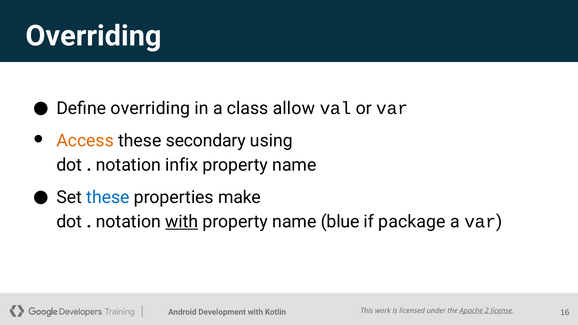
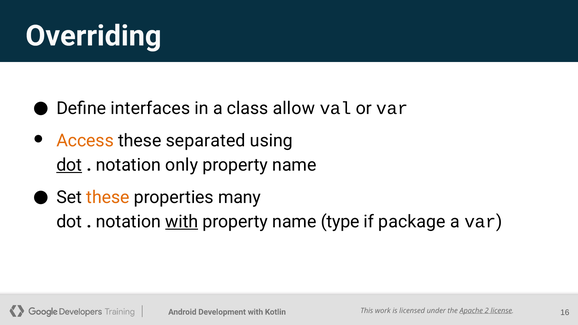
Define overriding: overriding -> interfaces (150, 108)
secondary: secondary -> separated (206, 141)
dot underline: none -> present (69, 165)
infix: infix -> only (182, 165)
these colour: blue -> orange (108, 197)
make: make -> many (240, 197)
blue: blue -> type (340, 222)
